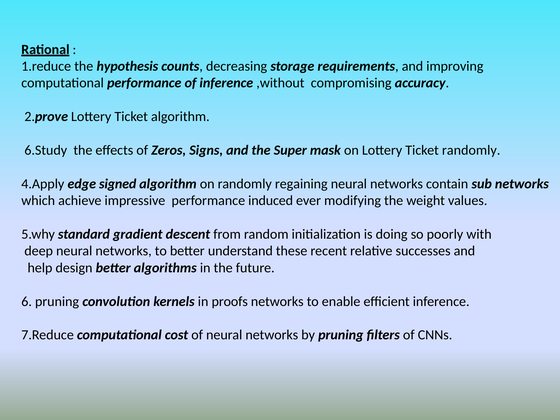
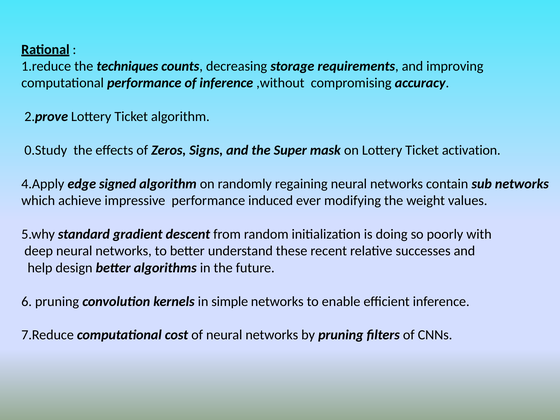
hypothesis: hypothesis -> techniques (127, 66)
6.Study: 6.Study -> 0.Study (46, 150)
Ticket randomly: randomly -> activation (471, 150)
proofs: proofs -> simple (230, 301)
